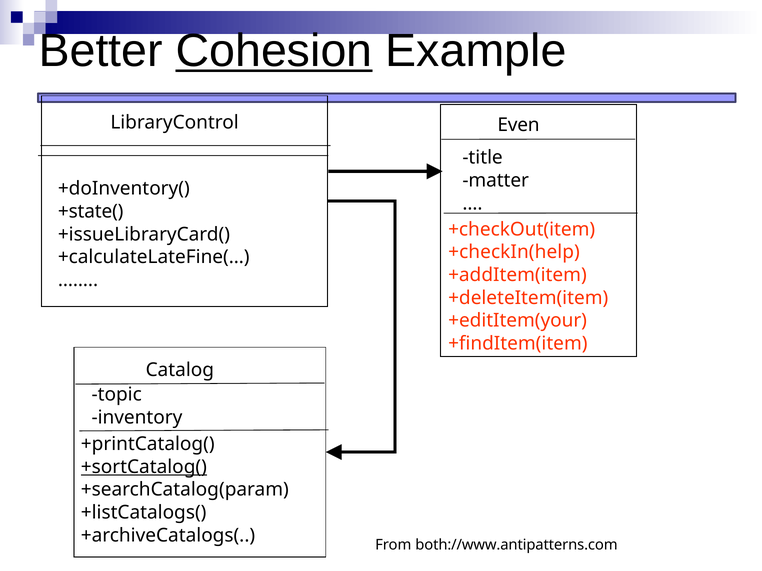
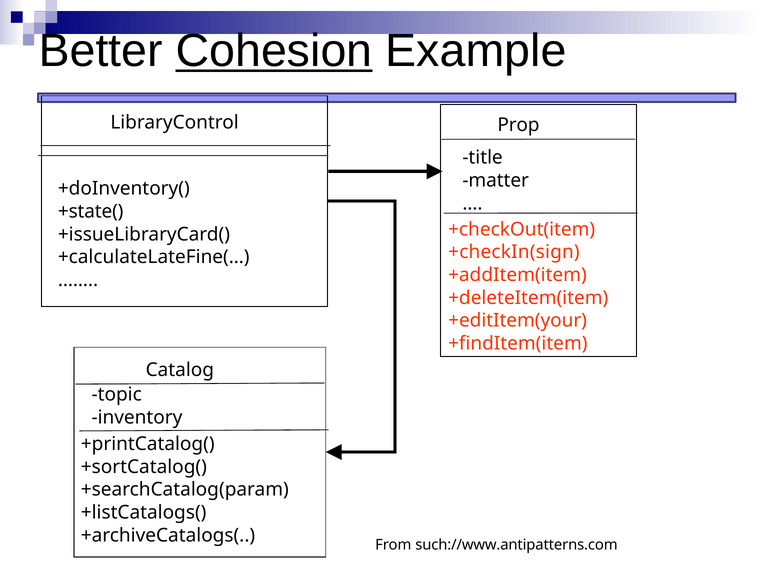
Even: Even -> Prop (518, 125)
+checkIn(help: +checkIn(help -> +checkIn(sign (514, 252)
+sortCatalog( underline: present -> none (144, 467)
both://www.antipatterns.com: both://www.antipatterns.com -> such://www.antipatterns.com (516, 545)
